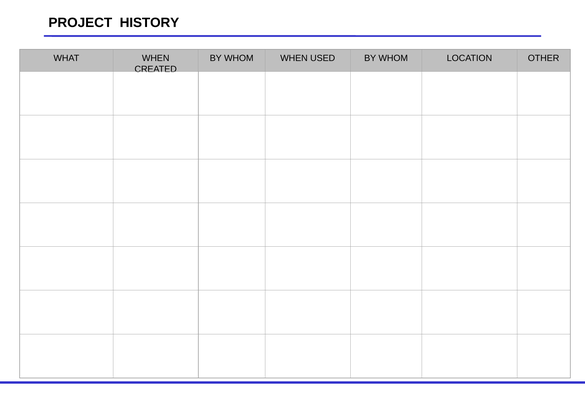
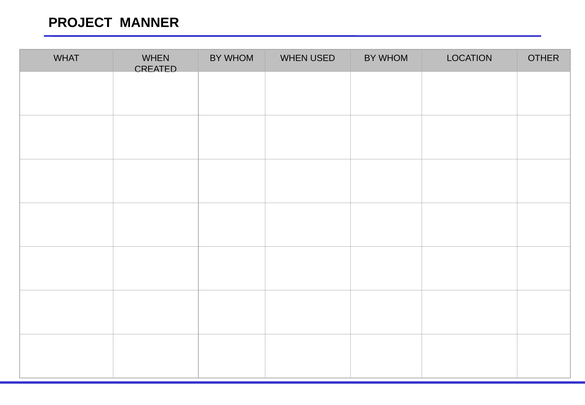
HISTORY: HISTORY -> MANNER (149, 23)
